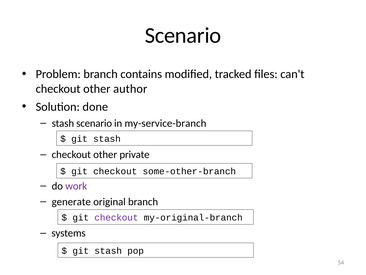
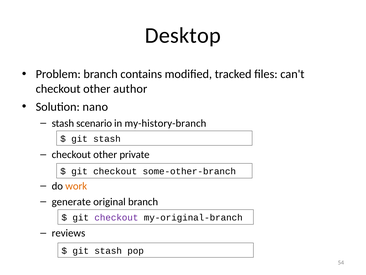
Scenario: Scenario -> Desktop (183, 35)
done: done -> nano (95, 107)
my-service-branch: my-service-branch -> my-history-branch (165, 123)
work colour: purple -> orange (76, 186)
systems: systems -> reviews (68, 233)
